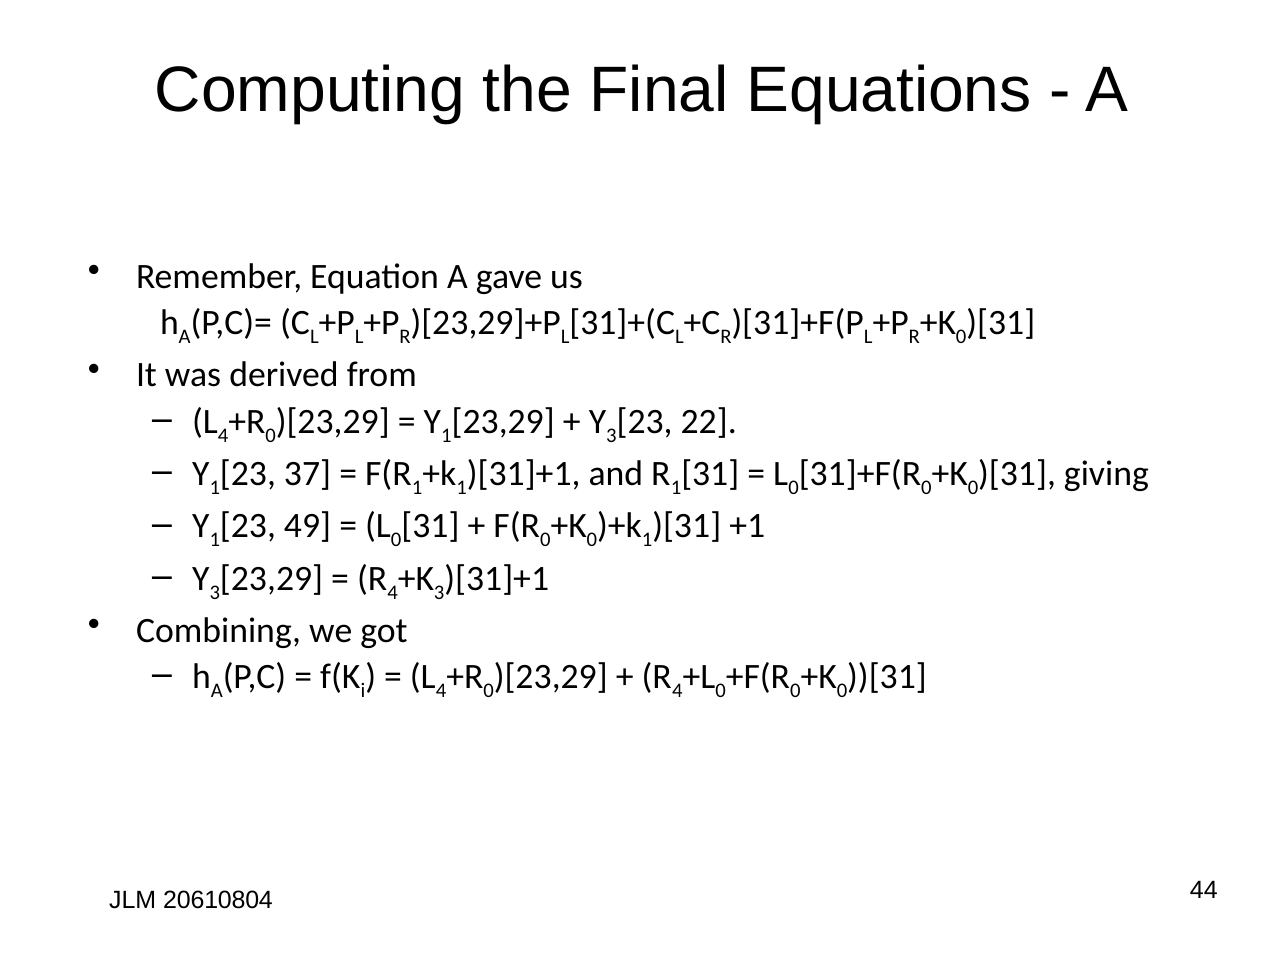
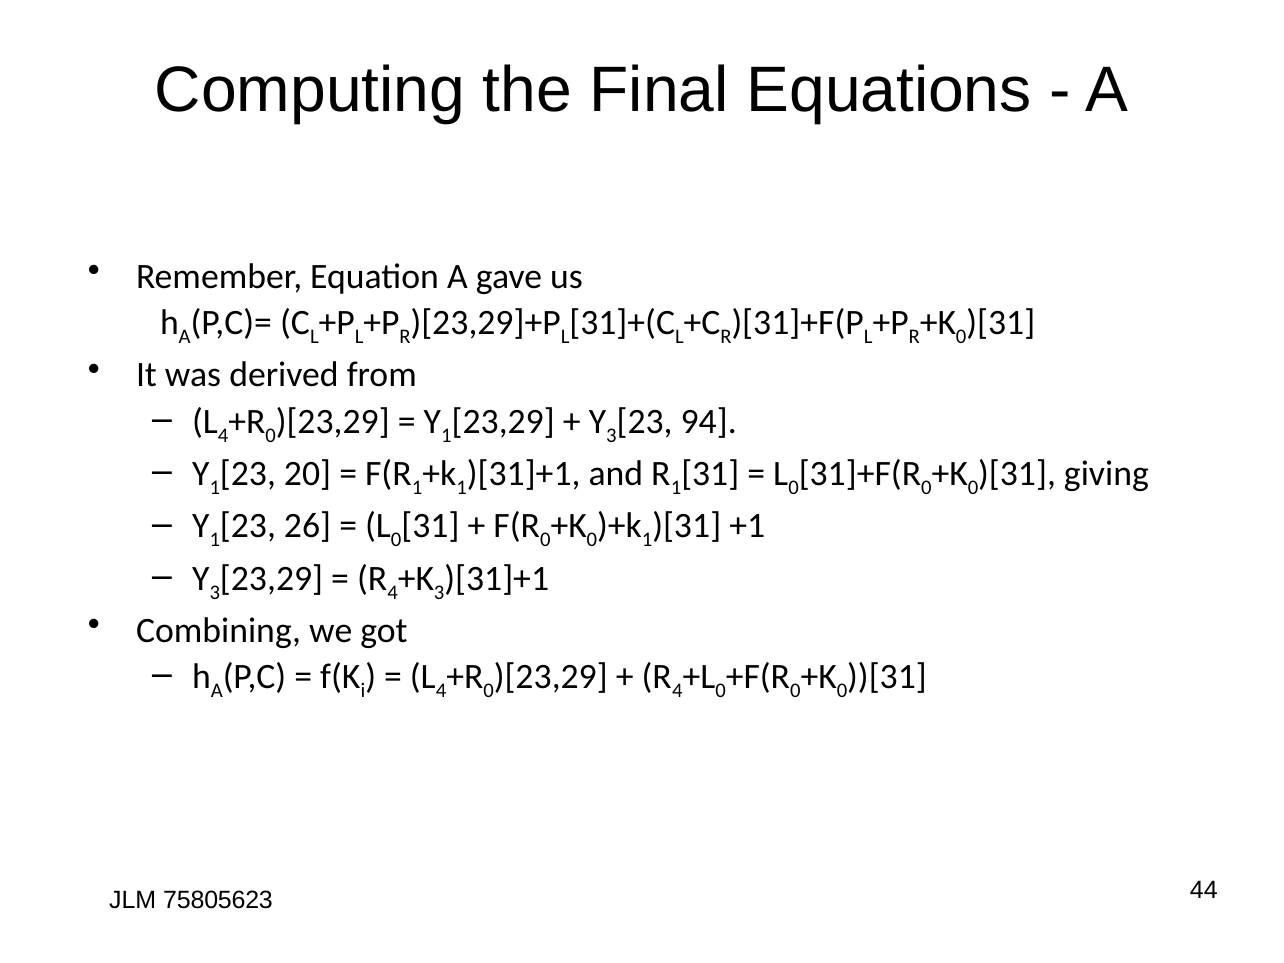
22: 22 -> 94 (709, 422)
37: 37 -> 20 (308, 474)
49: 49 -> 26 (308, 526)
20610804: 20610804 -> 75805623 (218, 901)
